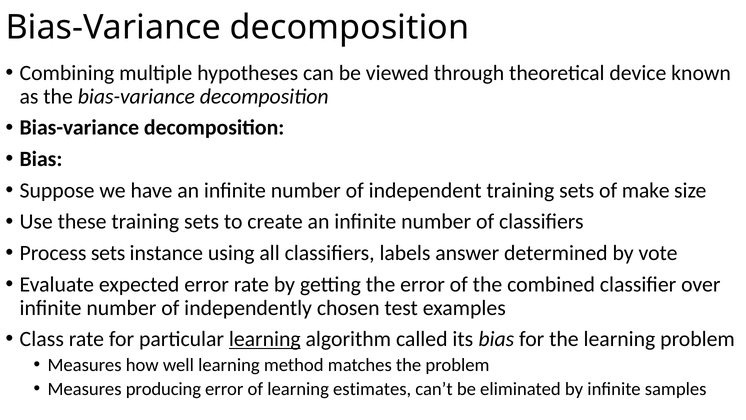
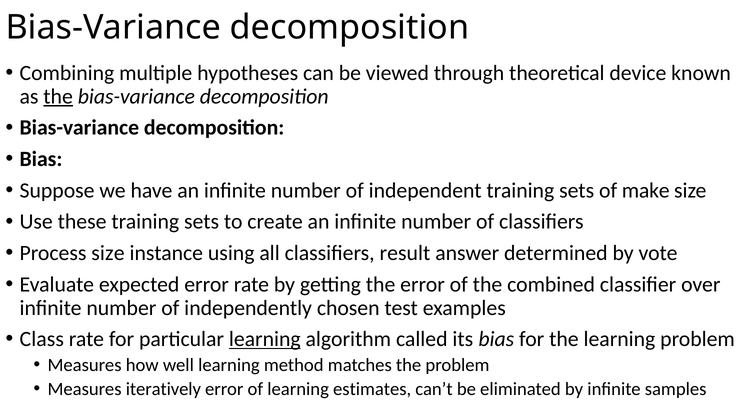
the underline: none -> present (58, 96)
Process sets: sets -> size (108, 253)
labels: labels -> result (405, 253)
producing: producing -> iteratively (163, 389)
